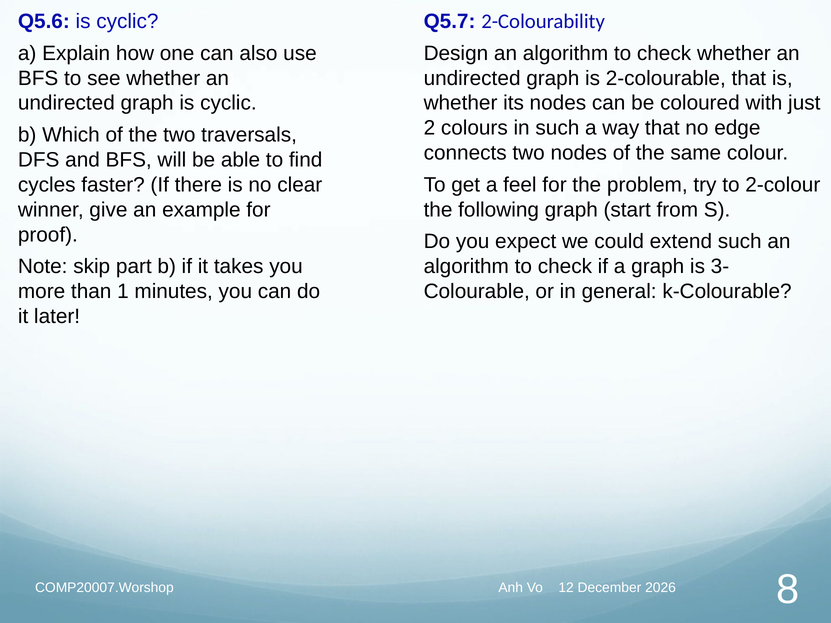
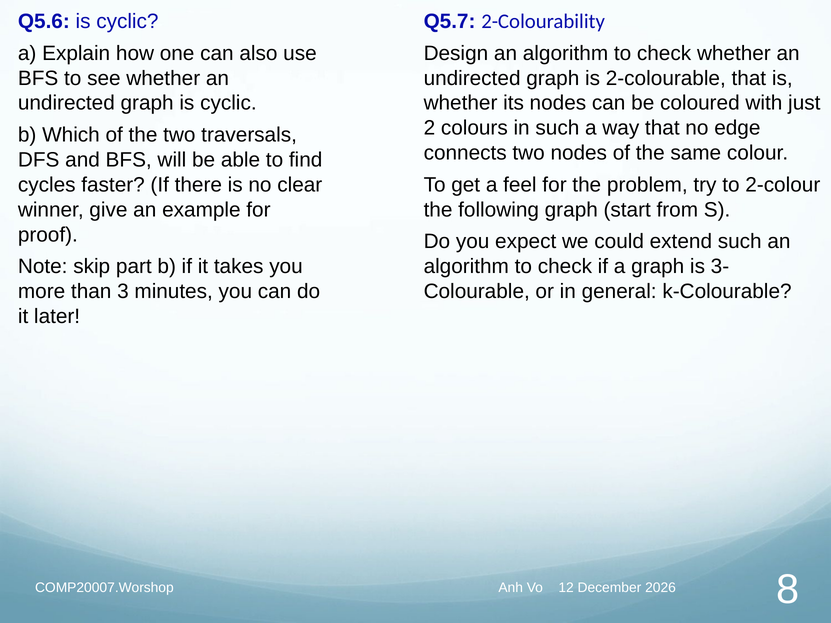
1: 1 -> 3 (123, 292)
